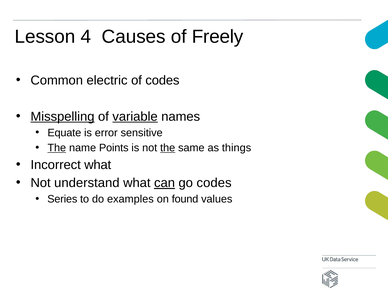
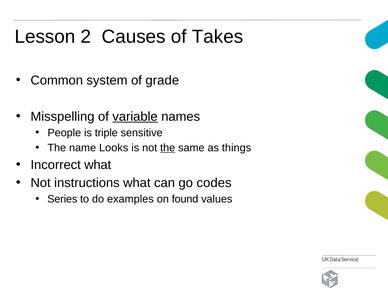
4: 4 -> 2 (86, 37)
Freely: Freely -> Takes (218, 37)
electric: electric -> system (107, 80)
of codes: codes -> grade (162, 80)
Misspelling underline: present -> none (63, 117)
Equate: Equate -> People (64, 133)
error: error -> triple (106, 133)
The underline: present -> none (57, 148)
Points: Points -> Looks (114, 148)
understand: understand -> instructions (87, 183)
can underline: present -> none (165, 183)
